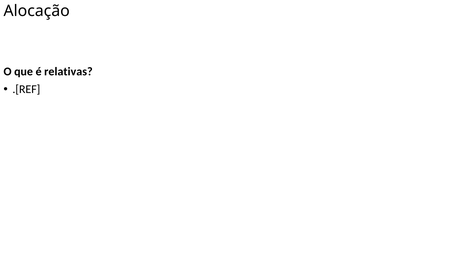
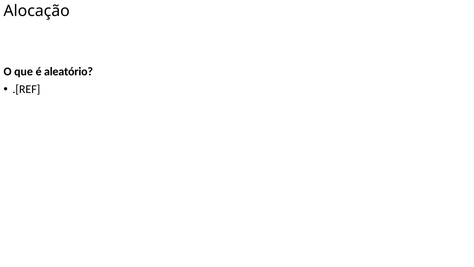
relativas: relativas -> aleatório (68, 71)
